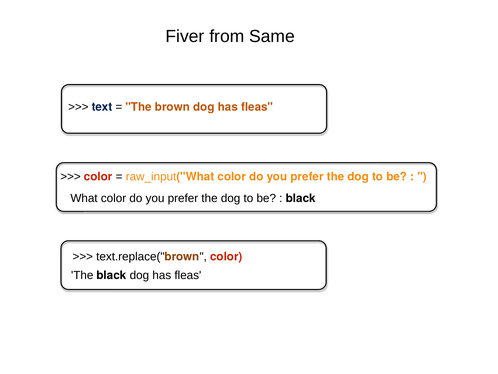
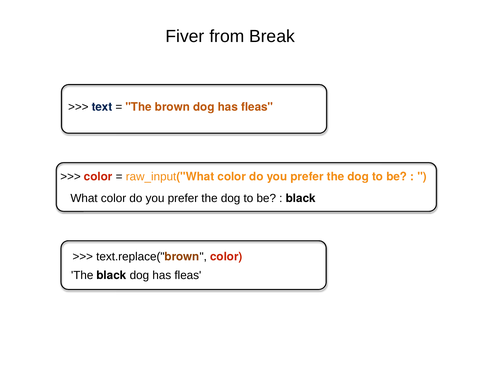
Same: Same -> Break (272, 36)
